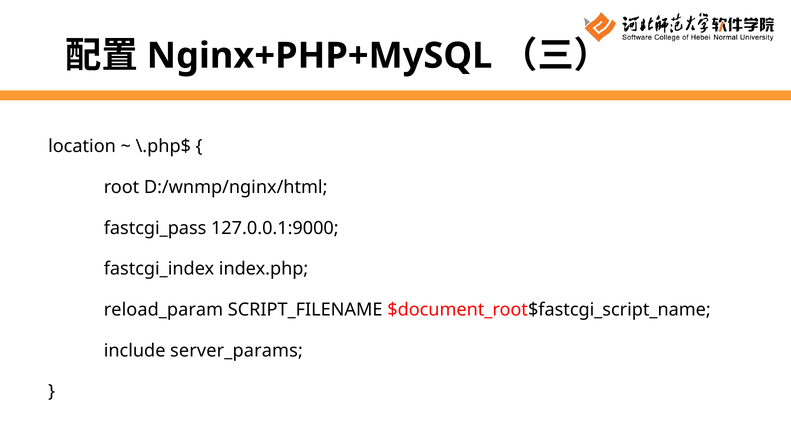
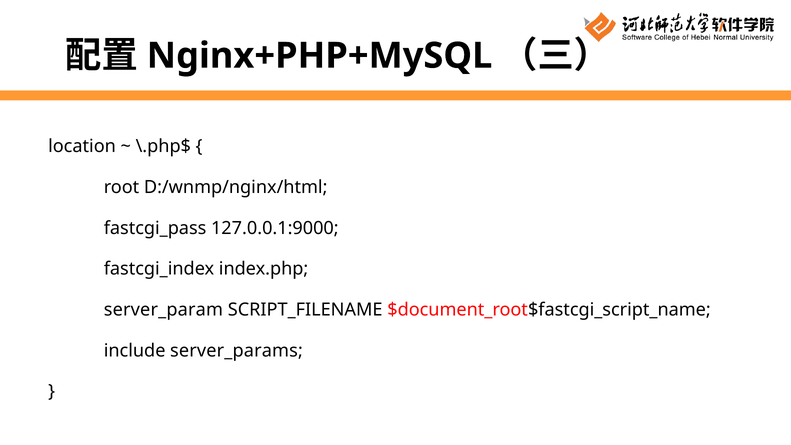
reload_param: reload_param -> server_param (163, 310)
